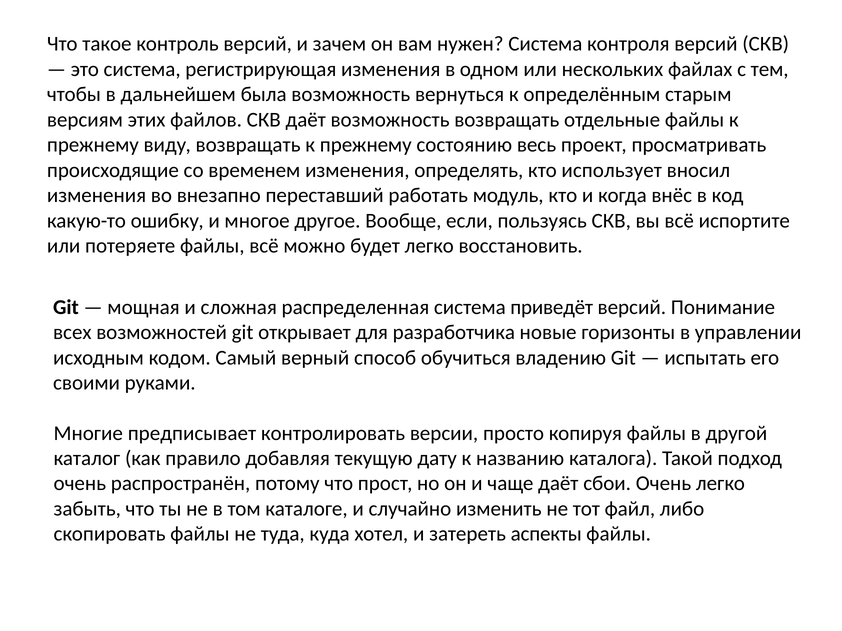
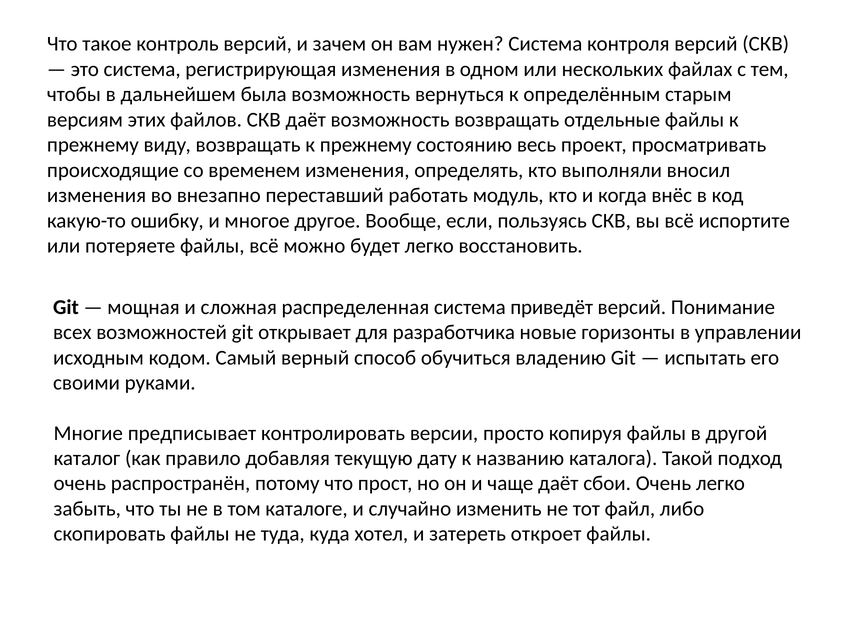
использует: использует -> выполняли (612, 170)
аспекты: аспекты -> откроет (546, 534)
